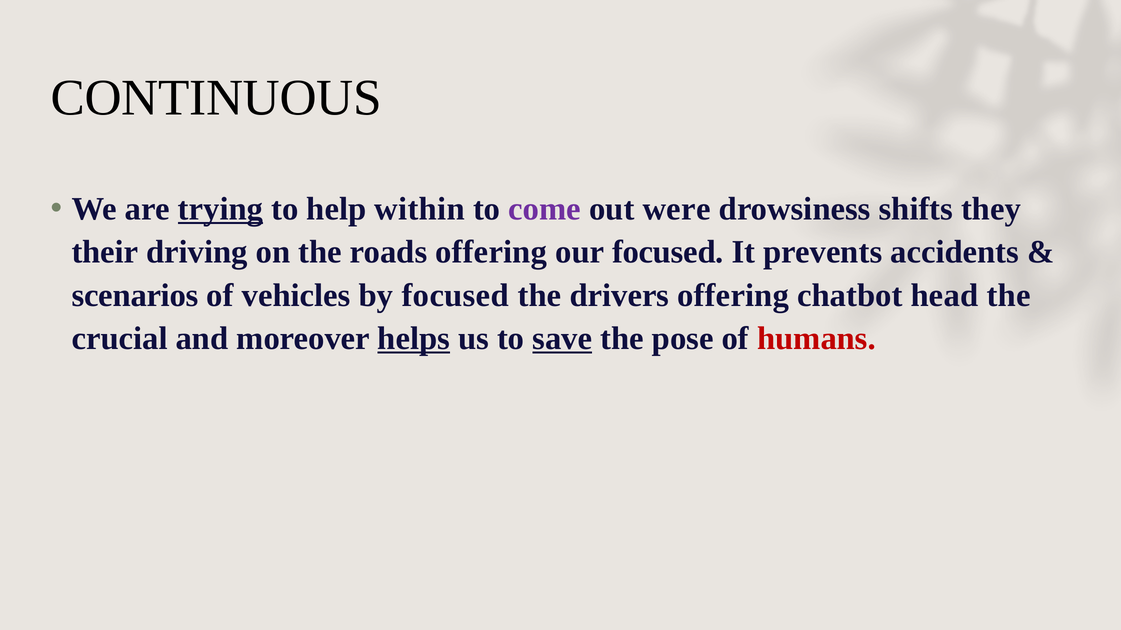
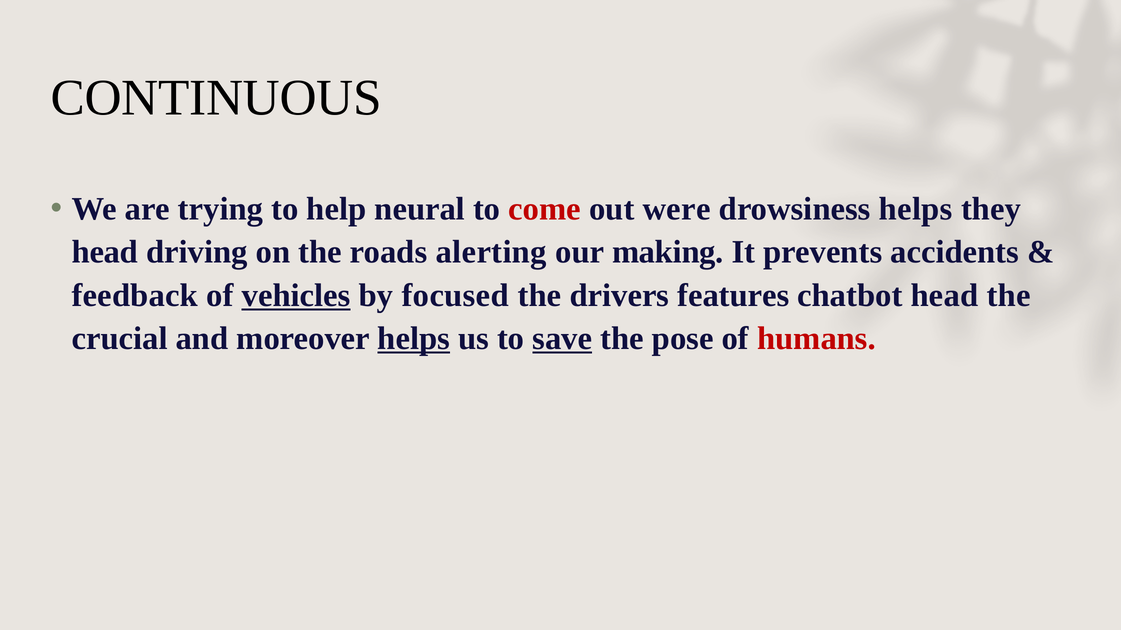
trying underline: present -> none (220, 209)
within: within -> neural (420, 209)
come colour: purple -> red (545, 209)
drowsiness shifts: shifts -> helps (916, 209)
their: their -> head (105, 252)
roads offering: offering -> alerting (491, 252)
our focused: focused -> making (668, 252)
scenarios: scenarios -> feedback (135, 296)
vehicles underline: none -> present (296, 296)
drivers offering: offering -> features (733, 296)
